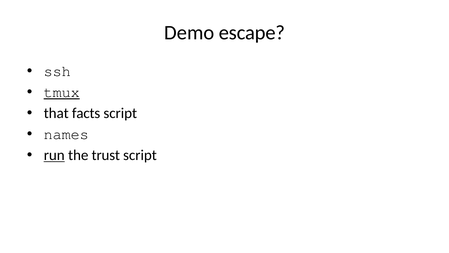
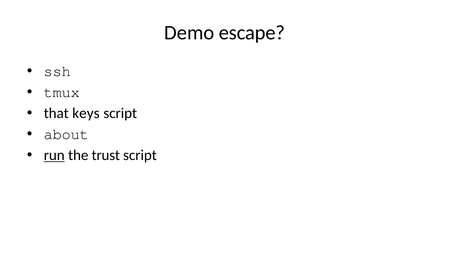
tmux underline: present -> none (62, 92)
facts: facts -> keys (86, 113)
names: names -> about (66, 134)
